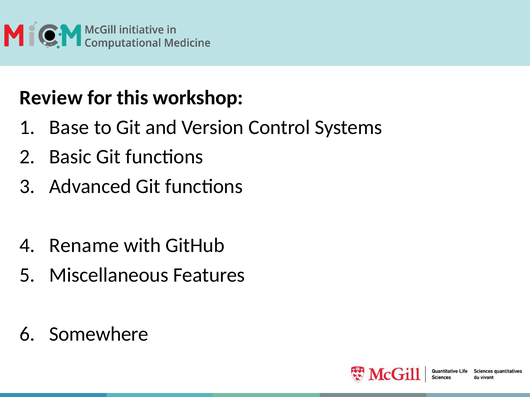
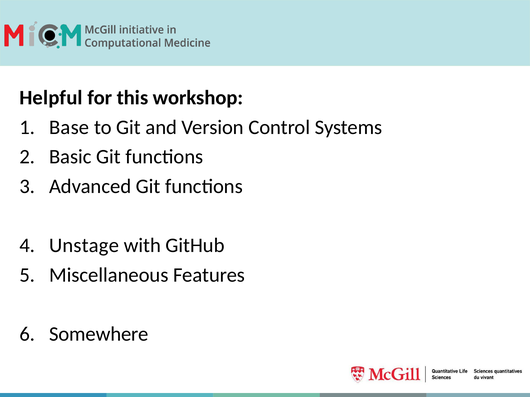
Review: Review -> Helpful (51, 98)
Rename: Rename -> Unstage (84, 246)
